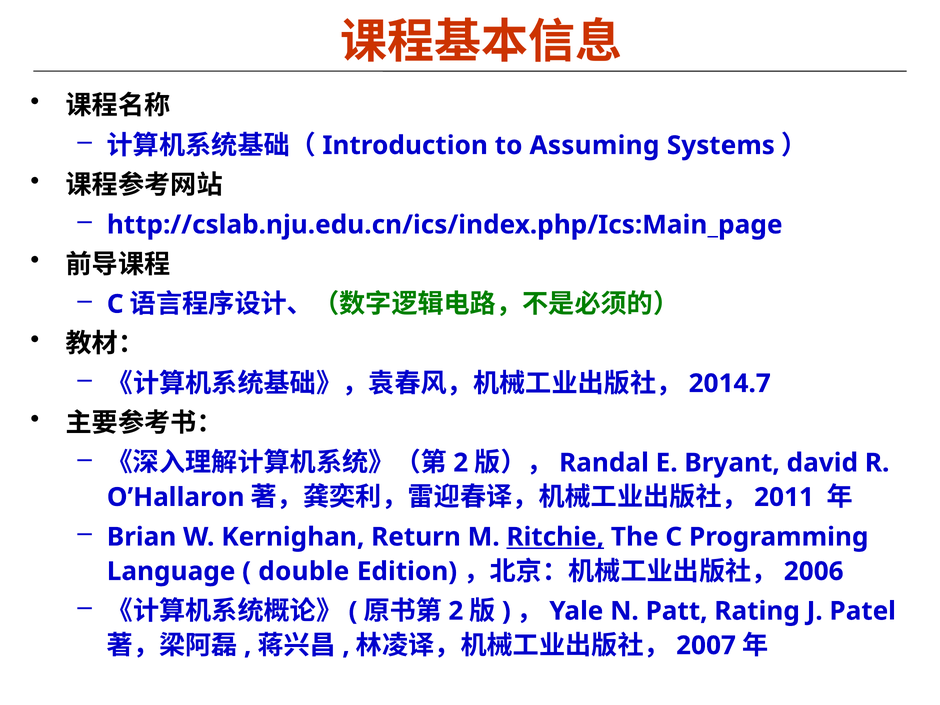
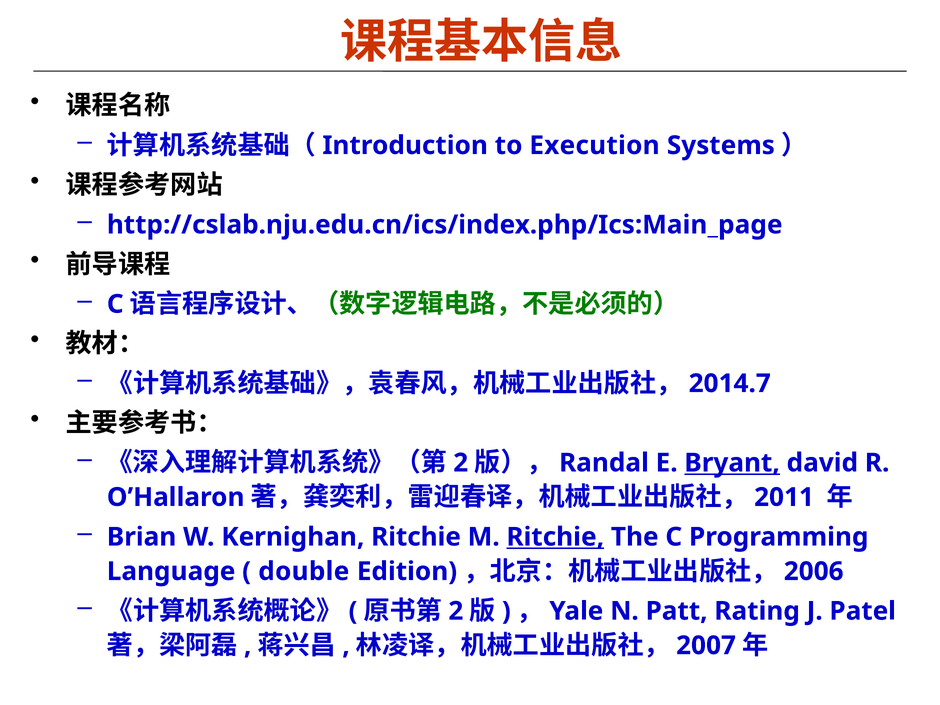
Assuming: Assuming -> Execution (594, 145)
Bryant underline: none -> present (732, 463)
Kernighan Return: Return -> Ritchie (416, 537)
